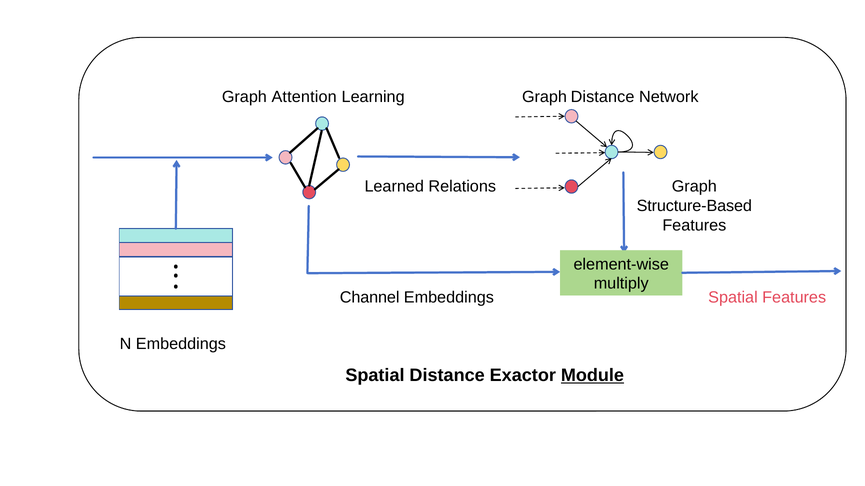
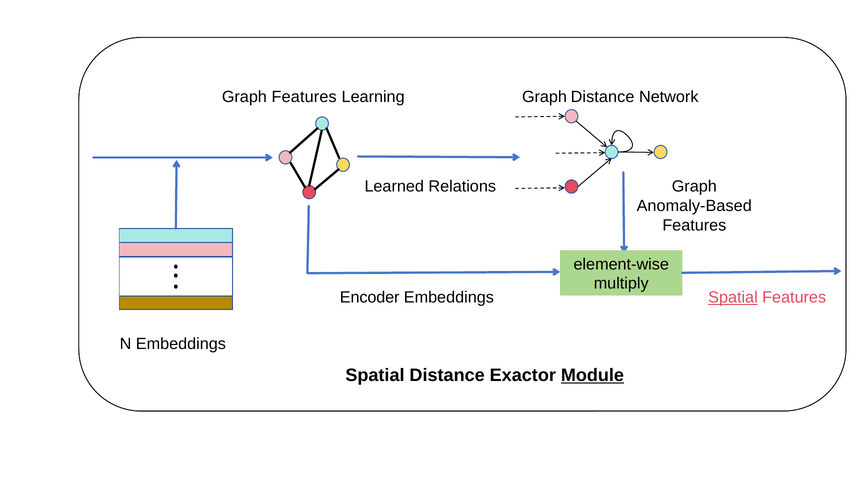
Graph Attention: Attention -> Features (304, 97)
Structure-Based: Structure-Based -> Anomaly-Based (694, 206)
Channel: Channel -> Encoder (370, 298)
Spatial underline: none -> present (733, 298)
